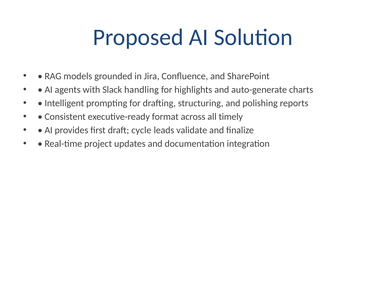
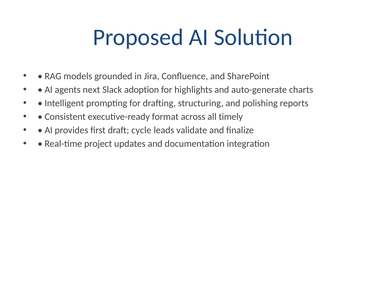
with: with -> next (91, 89)
handling: handling -> adoption (142, 89)
